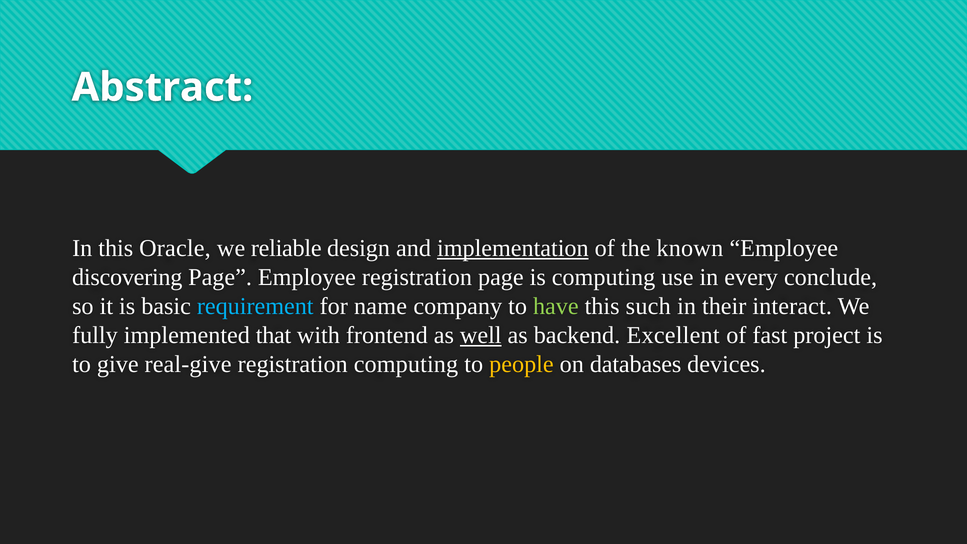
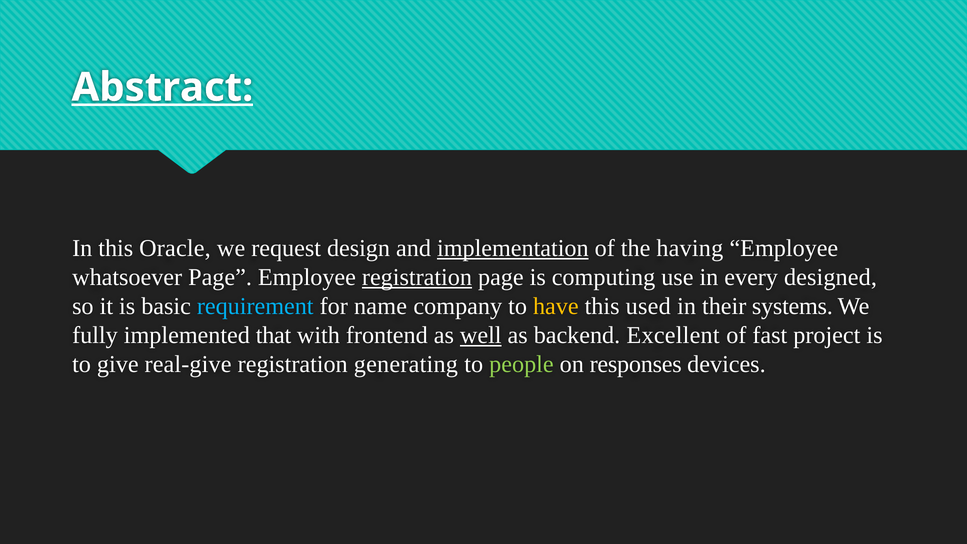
Abstract underline: none -> present (162, 87)
reliable: reliable -> request (286, 248)
known: known -> having (690, 248)
discovering: discovering -> whatsoever (127, 277)
registration underline: none -> present (417, 277)
conclude: conclude -> designed (830, 277)
have colour: light green -> yellow (556, 306)
such: such -> used (648, 306)
interact: interact -> systems (792, 306)
registration computing: computing -> generating (406, 364)
people colour: yellow -> light green (521, 364)
databases: databases -> responses (636, 364)
